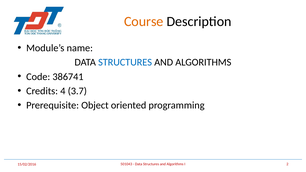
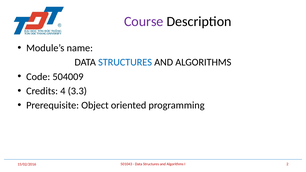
Course colour: orange -> purple (144, 22)
386741: 386741 -> 504009 (68, 77)
3.7: 3.7 -> 3.3 (77, 91)
